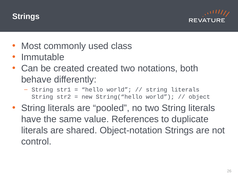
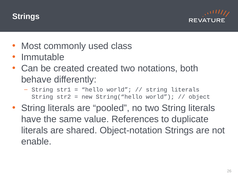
control: control -> enable (36, 141)
